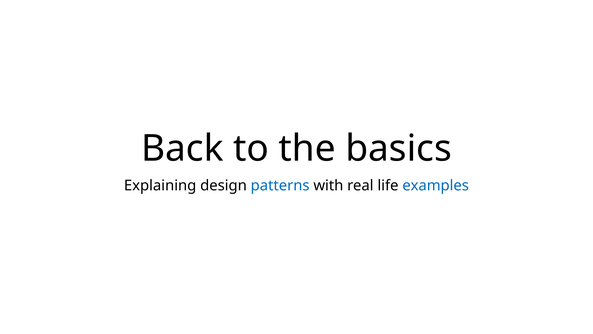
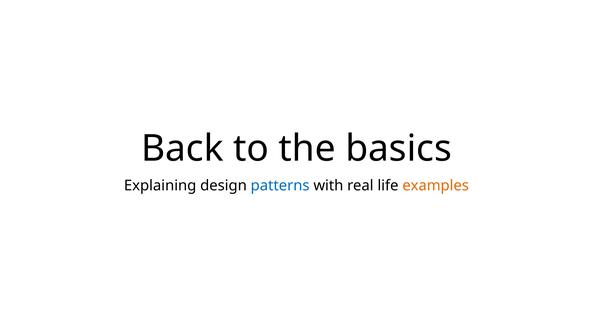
examples colour: blue -> orange (436, 185)
